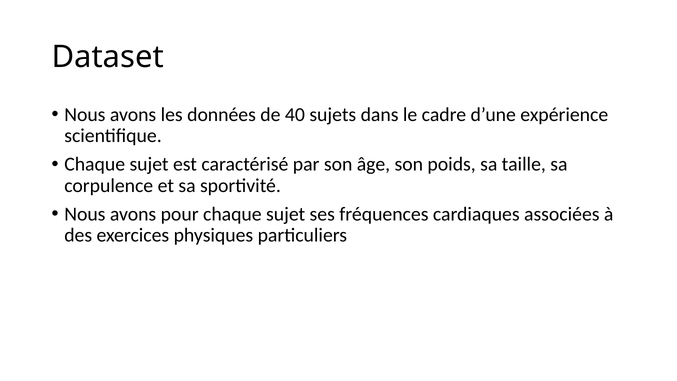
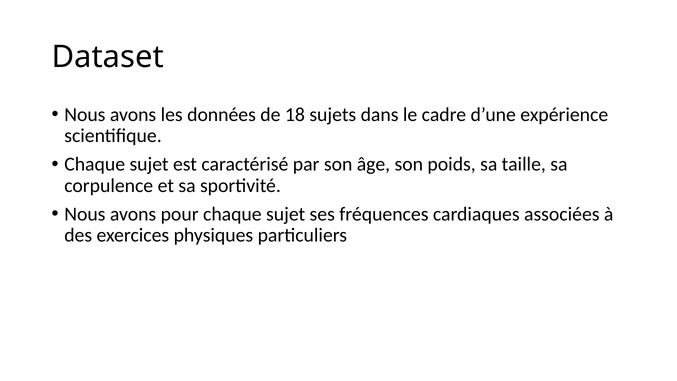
40: 40 -> 18 (295, 114)
